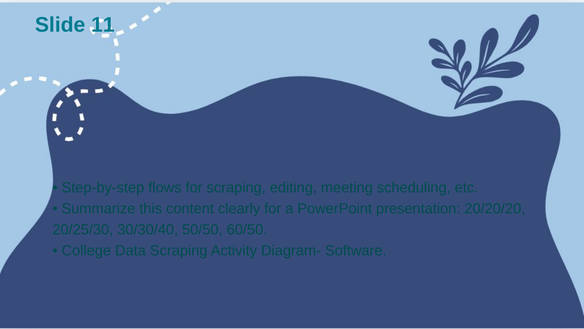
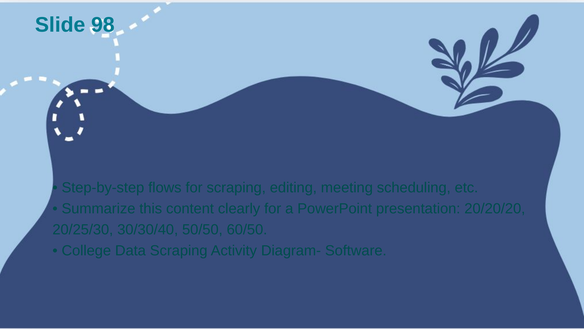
11: 11 -> 98 (103, 25)
